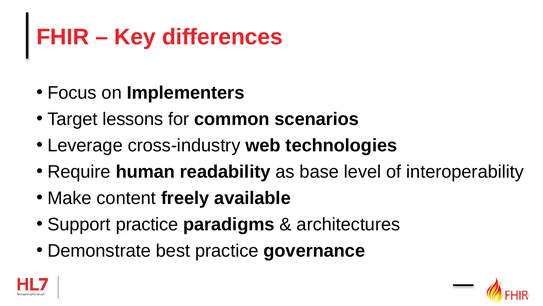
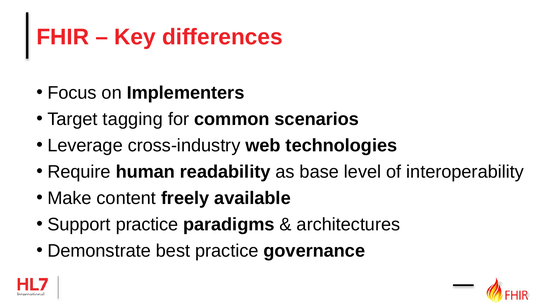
lessons: lessons -> tagging (133, 119)
